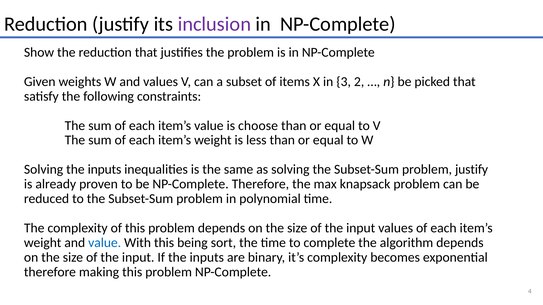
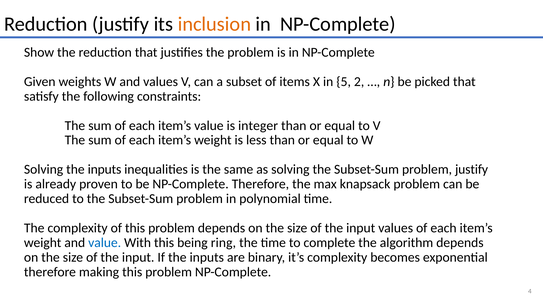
inclusion colour: purple -> orange (214, 24)
3: 3 -> 5 (344, 82)
choose: choose -> integer (258, 126)
sort: sort -> ring (223, 243)
